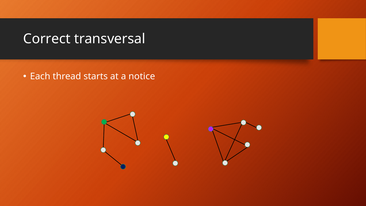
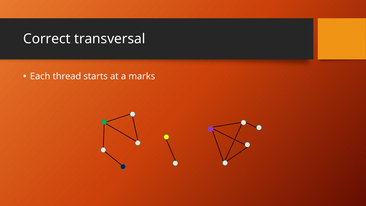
notice: notice -> marks (142, 76)
